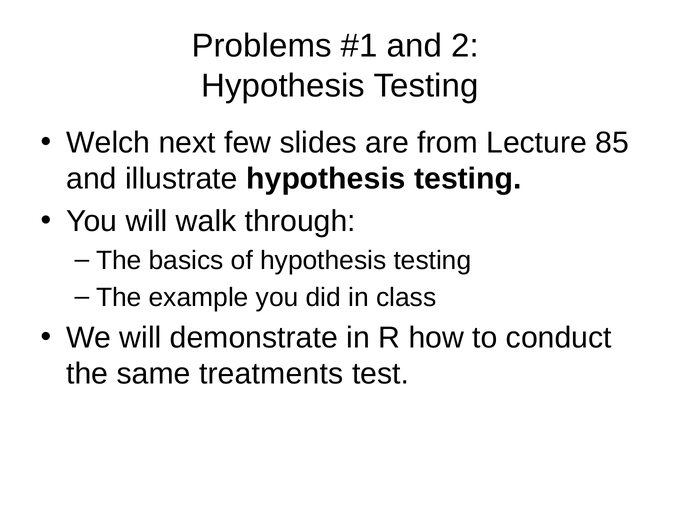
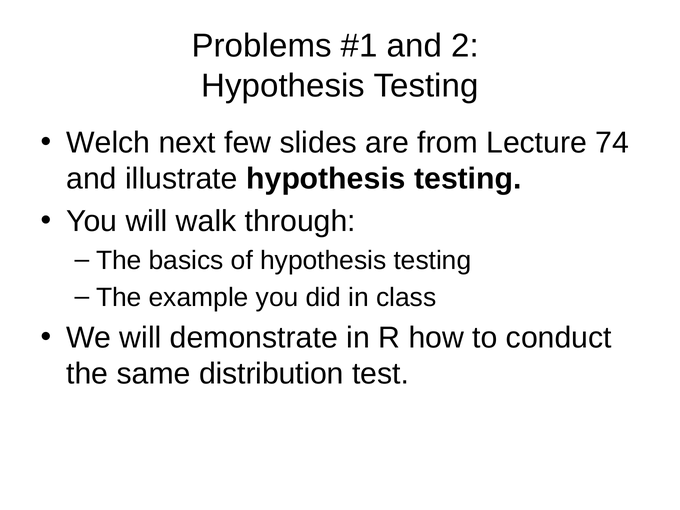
85: 85 -> 74 (612, 143)
treatments: treatments -> distribution (271, 374)
